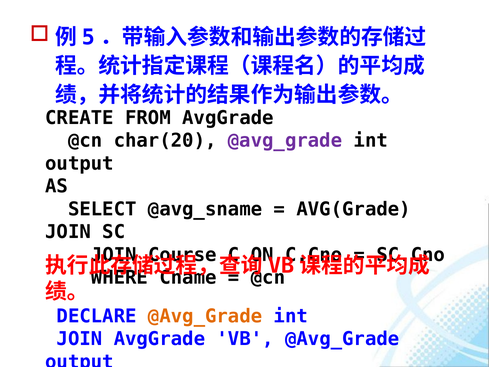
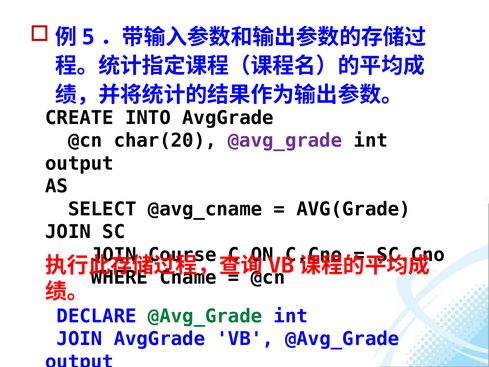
FROM: FROM -> INTO (148, 118)
@avg_sname: @avg_sname -> @avg_cname (205, 209)
@Avg_Grade colour: orange -> green (205, 316)
